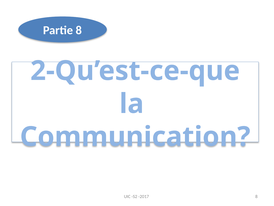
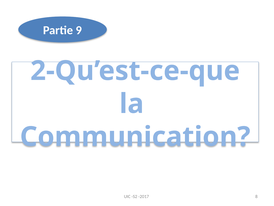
Partie 8: 8 -> 9 (79, 30)
